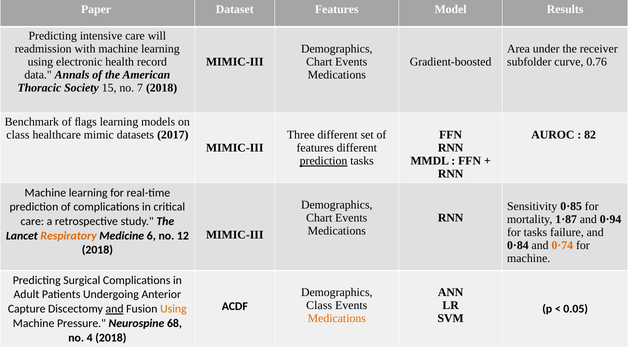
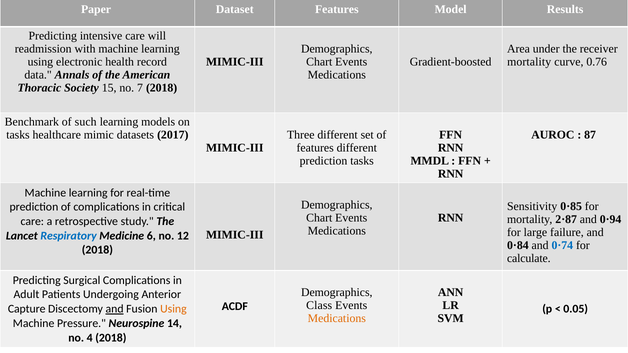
subfolder: subfolder -> mortality (529, 62)
ﬂags: ﬂags -> such (86, 122)
class: class -> tasks (18, 135)
82: 82 -> 87 (590, 135)
prediction underline: present -> none (324, 161)
1·87: 1·87 -> 2·87 (566, 219)
for tasks: tasks -> large (535, 233)
Respiratory colour: orange -> blue (69, 236)
0·74 colour: orange -> blue (562, 246)
machine: machine -> calculate (529, 259)
68: 68 -> 14 (174, 324)
